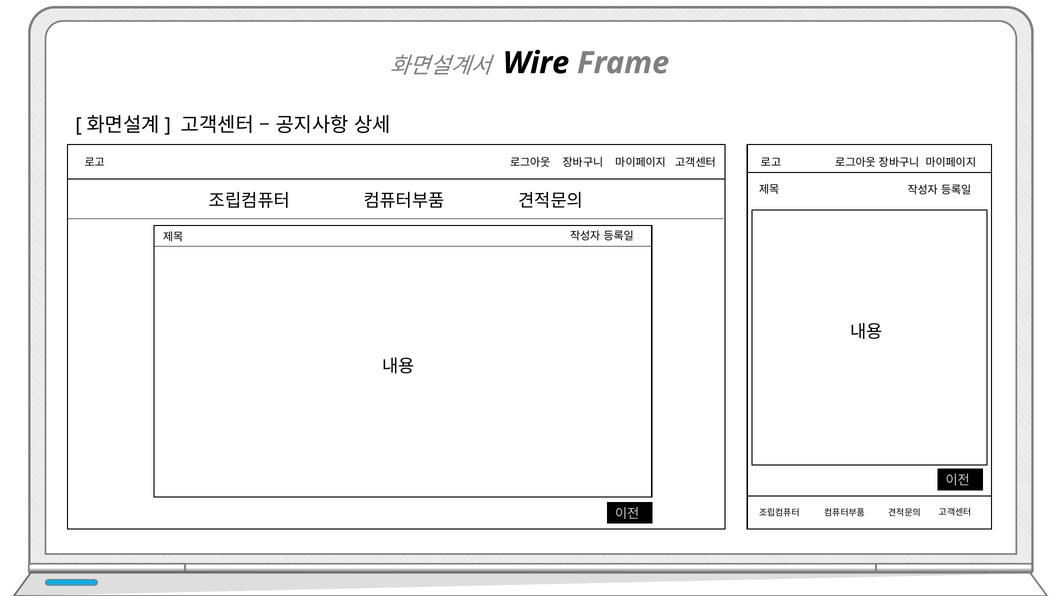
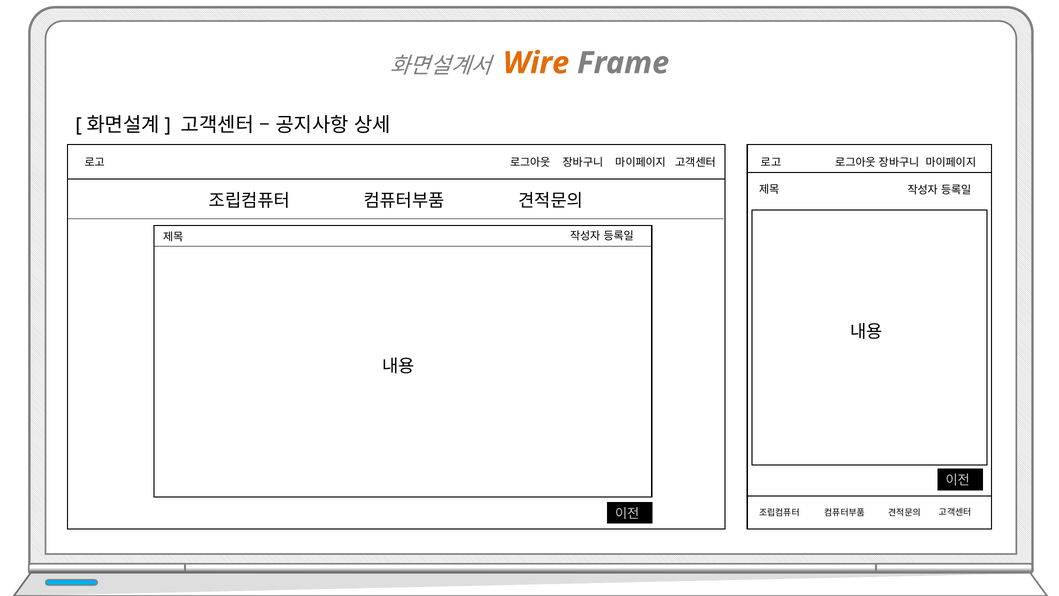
Wire colour: black -> orange (536, 63)
